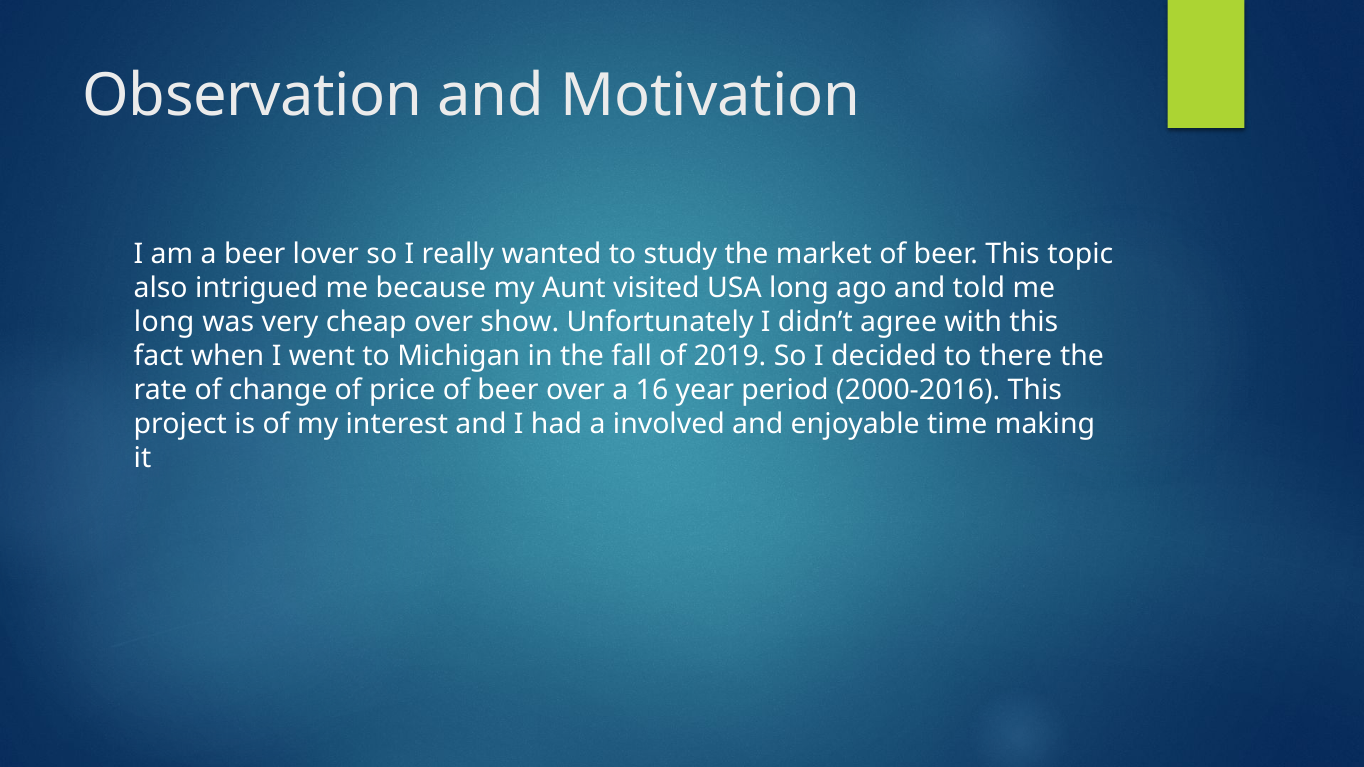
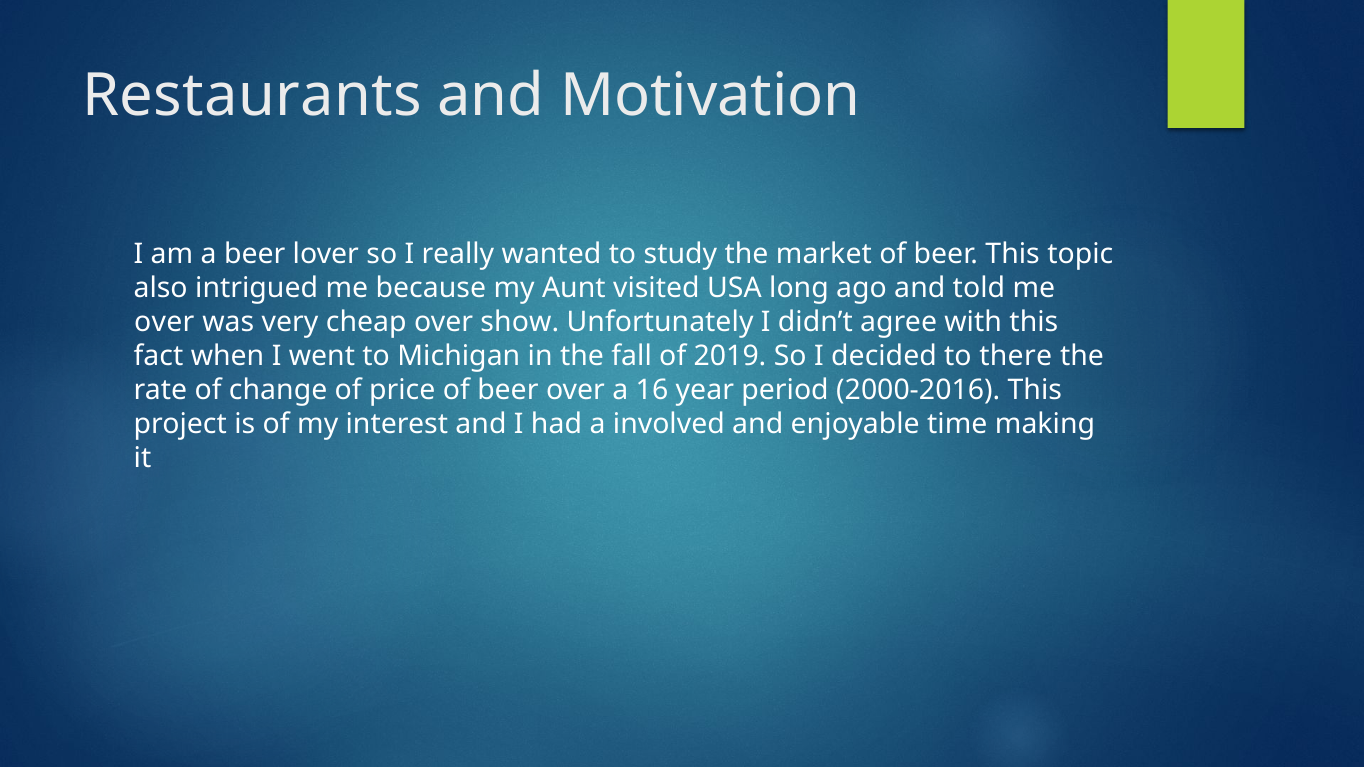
Observation: Observation -> Restaurants (252, 96)
long: long -> over (164, 322)
